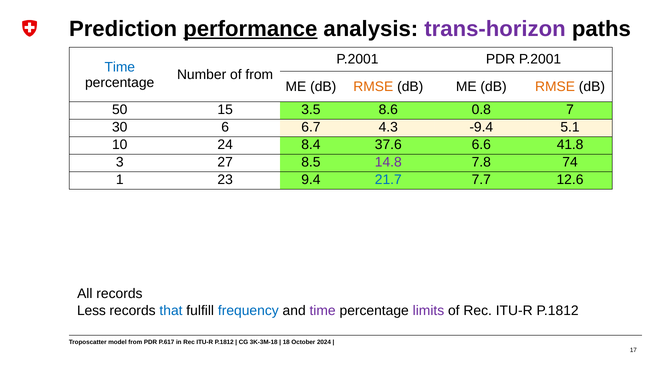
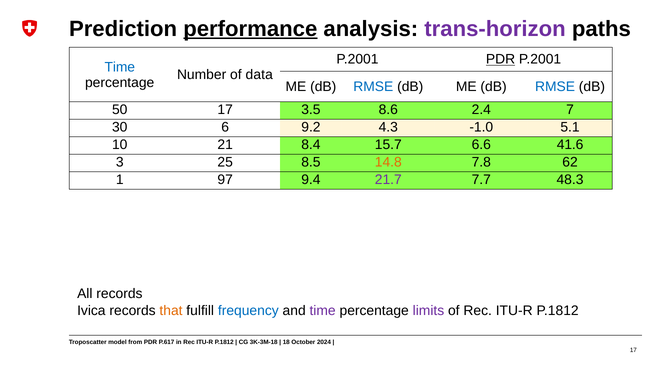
PDR underline: none -> present (501, 59)
of from: from -> data (259, 75)
RMSE colour: orange -> blue (373, 87)
RMSE colour: orange -> blue (555, 87)
50 15: 15 -> 17 (225, 110)
0.8: 0.8 -> 2.4 (481, 110)
6.7: 6.7 -> 9.2 (311, 127)
-9.4: -9.4 -> -1.0 (481, 127)
24: 24 -> 21 (225, 145)
37.6: 37.6 -> 15.7 (388, 145)
41.8: 41.8 -> 41.6 (570, 145)
27: 27 -> 25 (225, 162)
14.8 colour: purple -> orange (388, 162)
74: 74 -> 62 (570, 162)
23: 23 -> 97 (225, 180)
21.7 colour: blue -> purple (388, 180)
12.6: 12.6 -> 48.3 (570, 180)
Less: Less -> Ivica (91, 311)
that colour: blue -> orange (171, 311)
